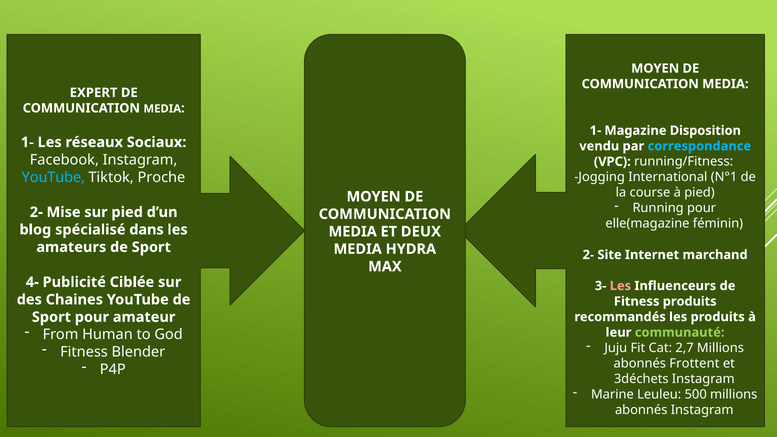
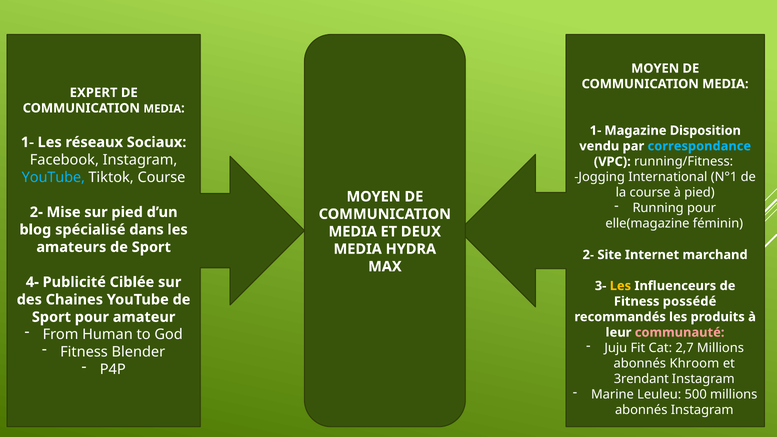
Tiktok Proche: Proche -> Course (161, 177)
Les colour: pink -> yellow (620, 286)
Fitness produits: produits -> possédé (690, 301)
communauté colour: light green -> pink (680, 332)
Frottent: Frottent -> Khroom (694, 364)
3déchets: 3déchets -> 3rendant (641, 379)
